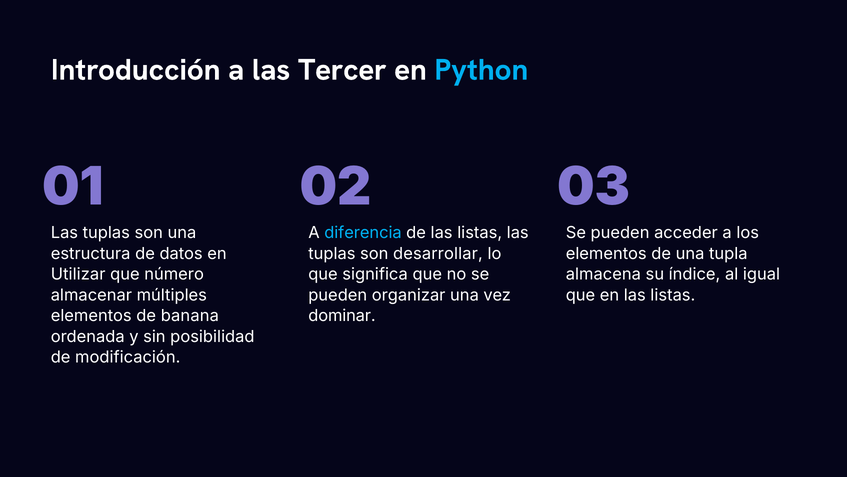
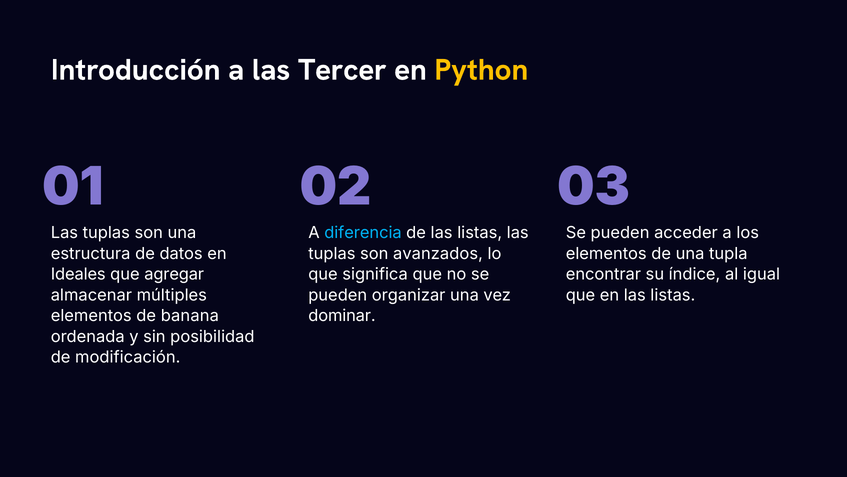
Python colour: light blue -> yellow (481, 70)
desarrollar: desarrollar -> avanzados (438, 253)
Utilizar: Utilizar -> Ideales (78, 274)
número: número -> agregar (174, 274)
almacena: almacena -> encontrar (603, 274)
